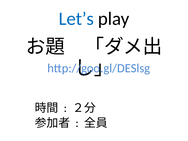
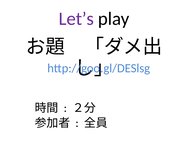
Let’s colour: blue -> purple (76, 19)
